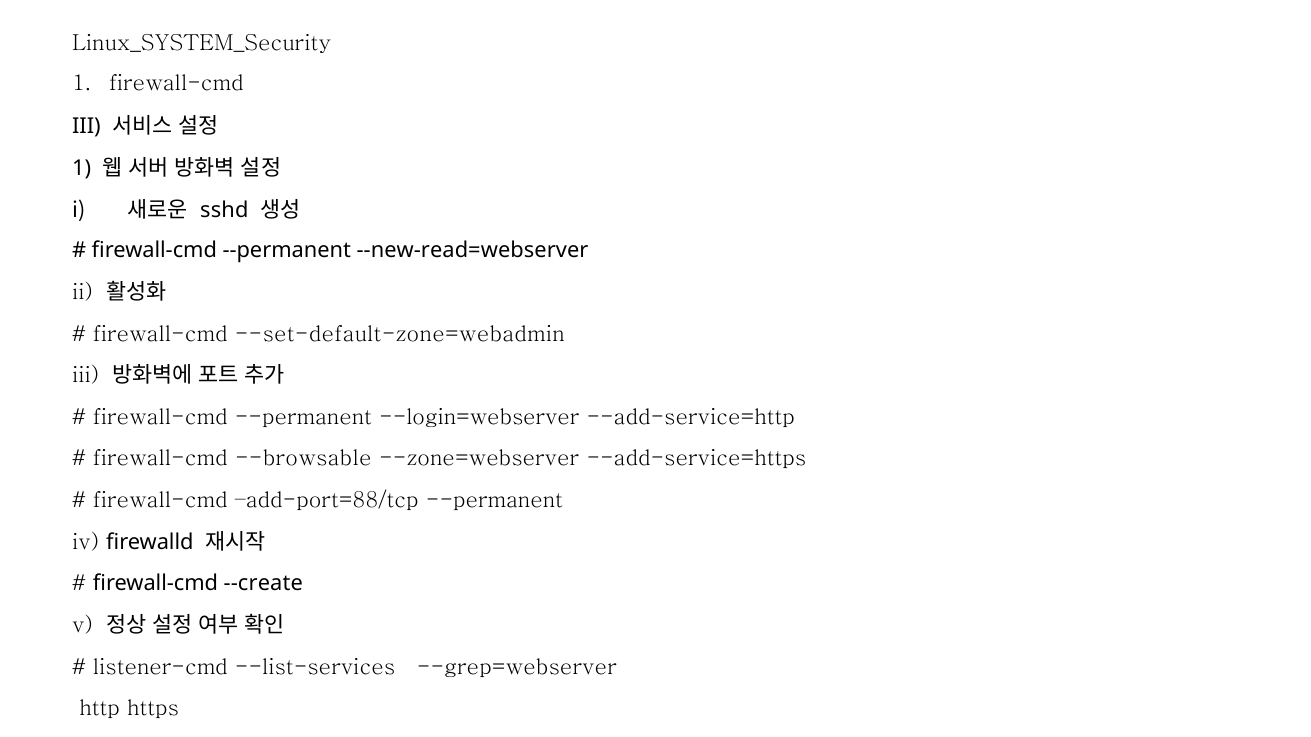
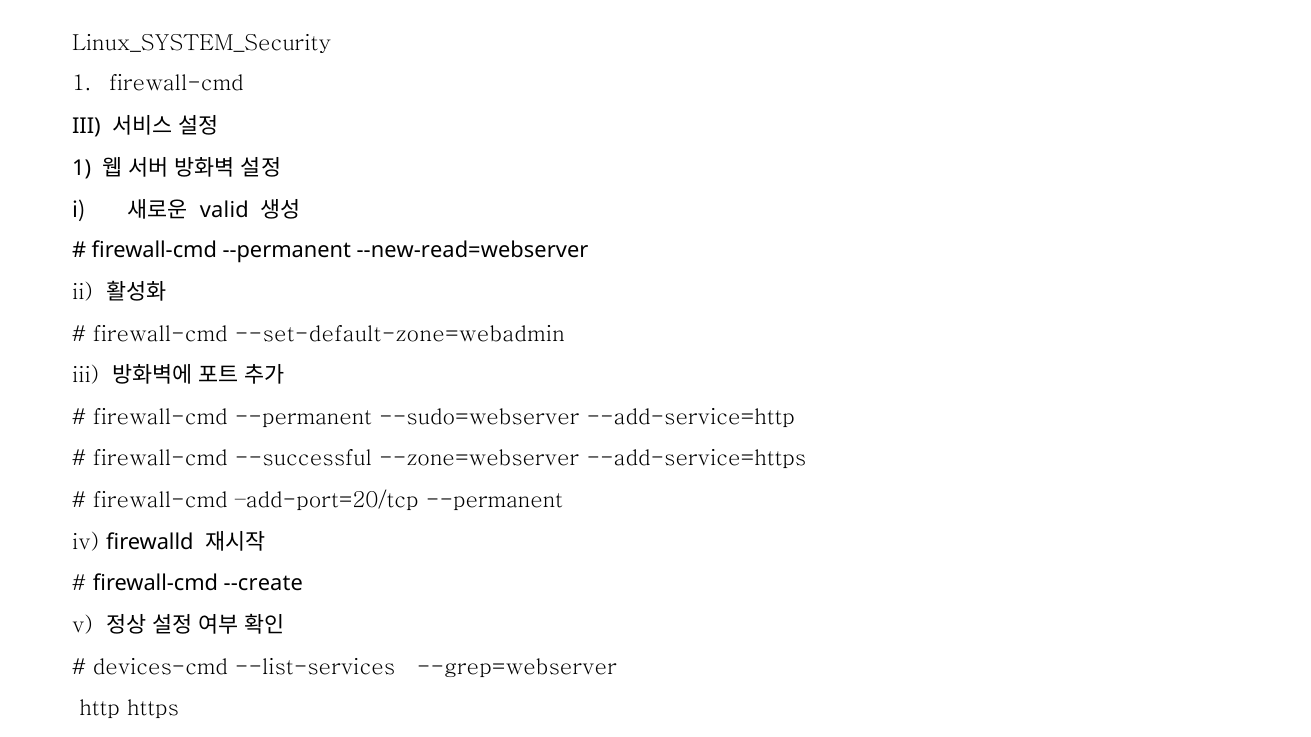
sshd: sshd -> valid (224, 210)
--login=webserver: --login=webserver -> --sudo=webserver (479, 417)
--browsable: --browsable -> --successful (303, 459)
add-port=88/tcp: add-port=88/tcp -> add-port=20/tcp (327, 500)
listener-cmd: listener-cmd -> devices-cmd (160, 667)
